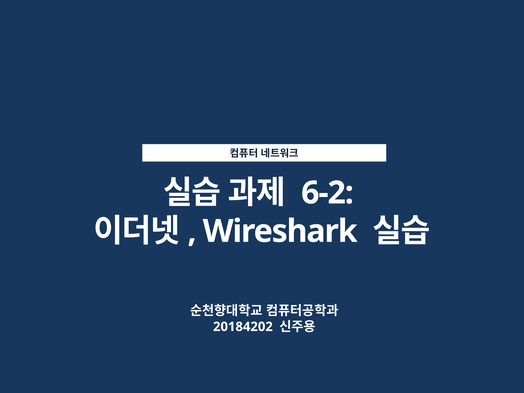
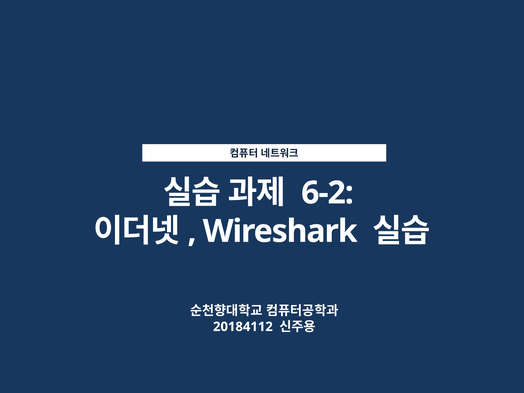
20184202: 20184202 -> 20184112 (243, 327)
